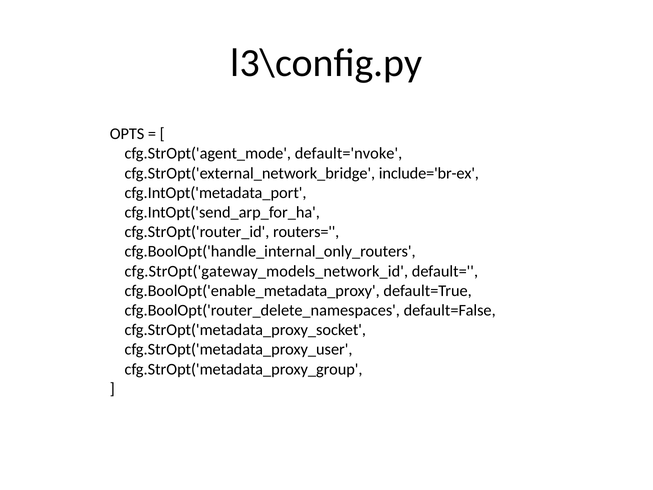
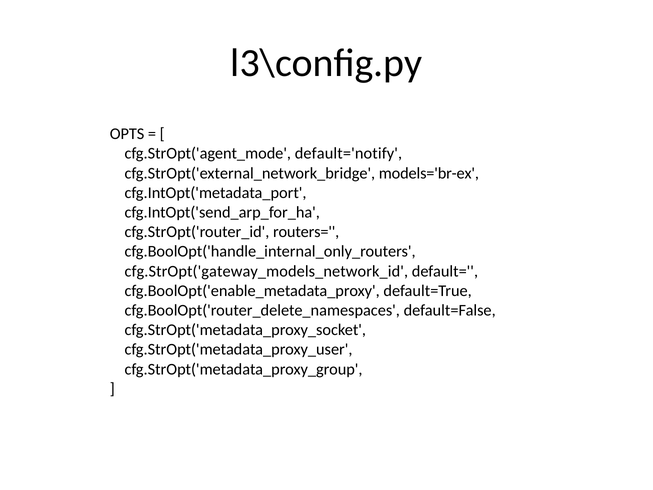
default='nvoke: default='nvoke -> default='notify (348, 153)
include='br-ex: include='br-ex -> models='br-ex (429, 173)
